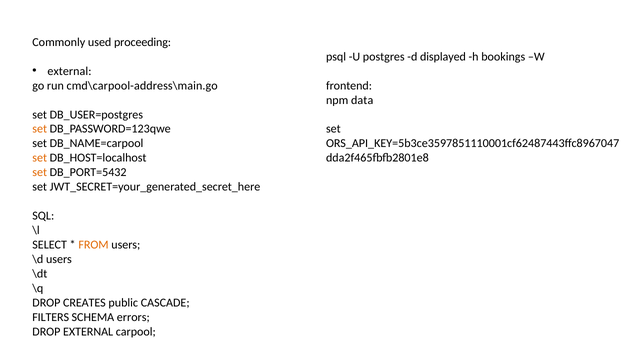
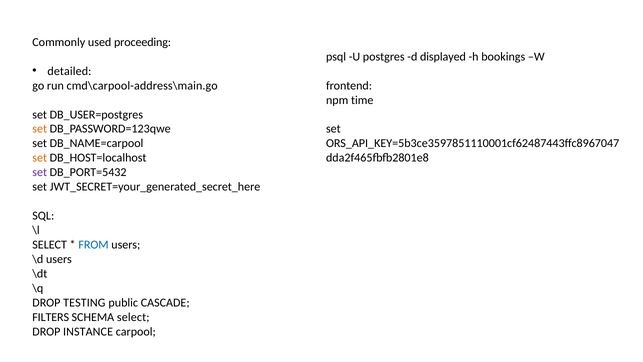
external: external -> detailed (69, 71)
data: data -> time (362, 100)
set colour: orange -> purple (40, 172)
FROM colour: orange -> blue (94, 245)
CREATES: CREATES -> TESTING (84, 303)
SCHEMA errors: errors -> select (133, 317)
DROP EXTERNAL: EXTERNAL -> INSTANCE (88, 331)
